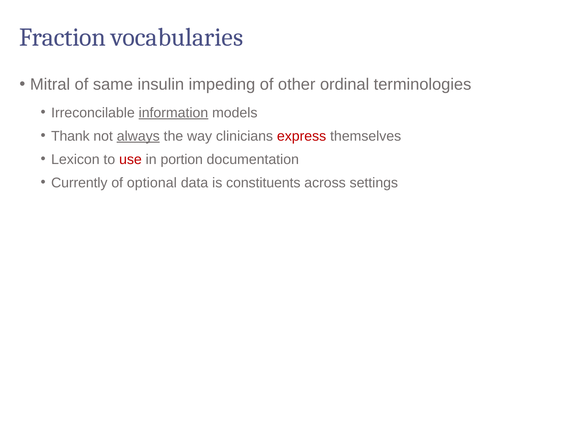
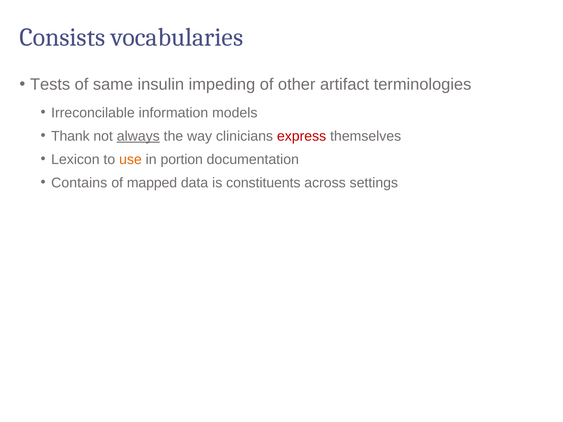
Fraction: Fraction -> Consists (62, 37)
Mitral: Mitral -> Tests (50, 84)
ordinal: ordinal -> artifact (345, 84)
information underline: present -> none (173, 113)
use colour: red -> orange (130, 159)
Currently: Currently -> Contains (79, 183)
optional: optional -> mapped (152, 183)
